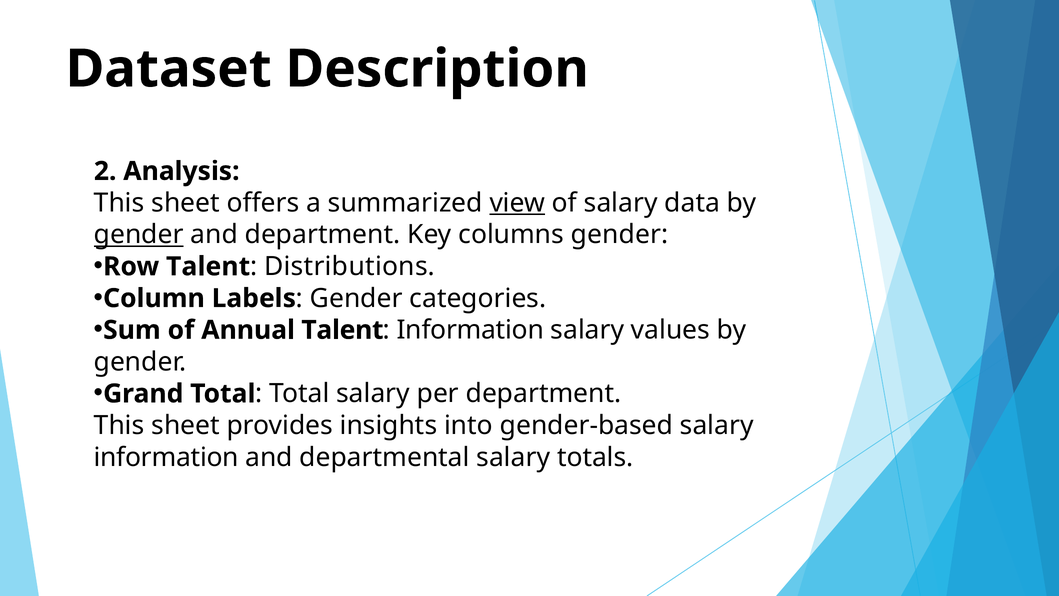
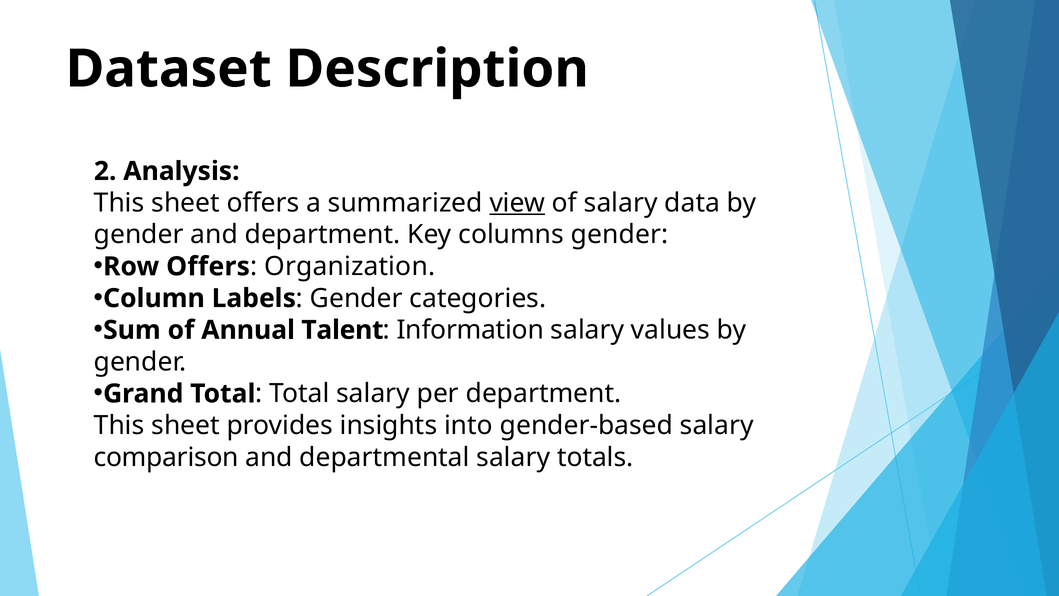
gender underline: present -> none (139, 235)
Row Talent: Talent -> Offers (208, 266)
Distributions: Distributions -> Organization (350, 266)
information: information -> comparison (166, 457)
